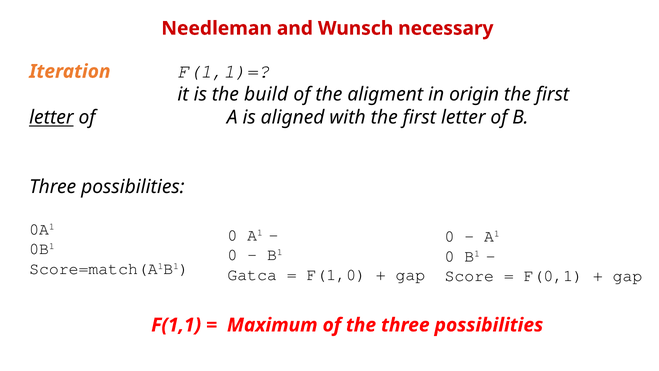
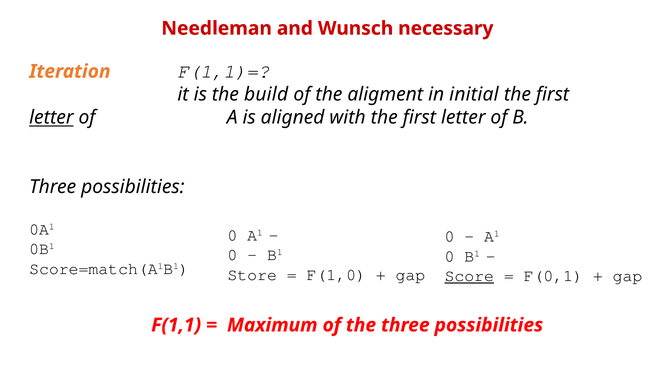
origin: origin -> initial (474, 94)
Gatca: Gatca -> Store (252, 275)
Score underline: none -> present (469, 276)
